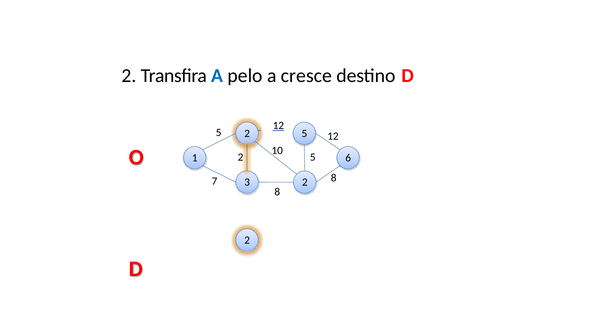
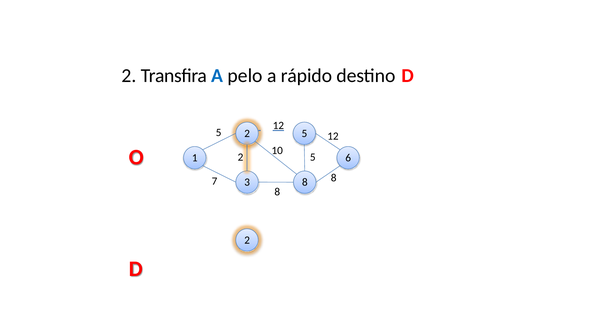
cresce: cresce -> rápido (307, 76)
3 2: 2 -> 8 (305, 182)
